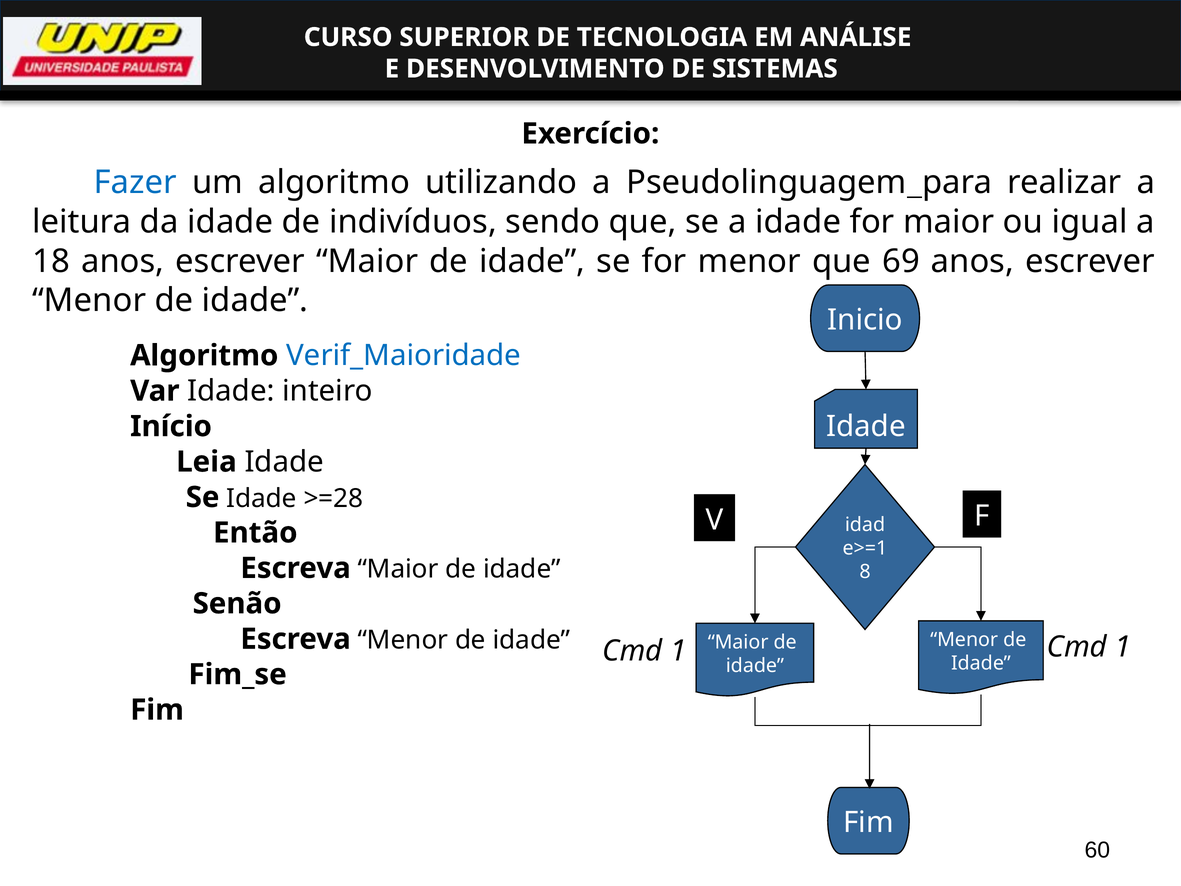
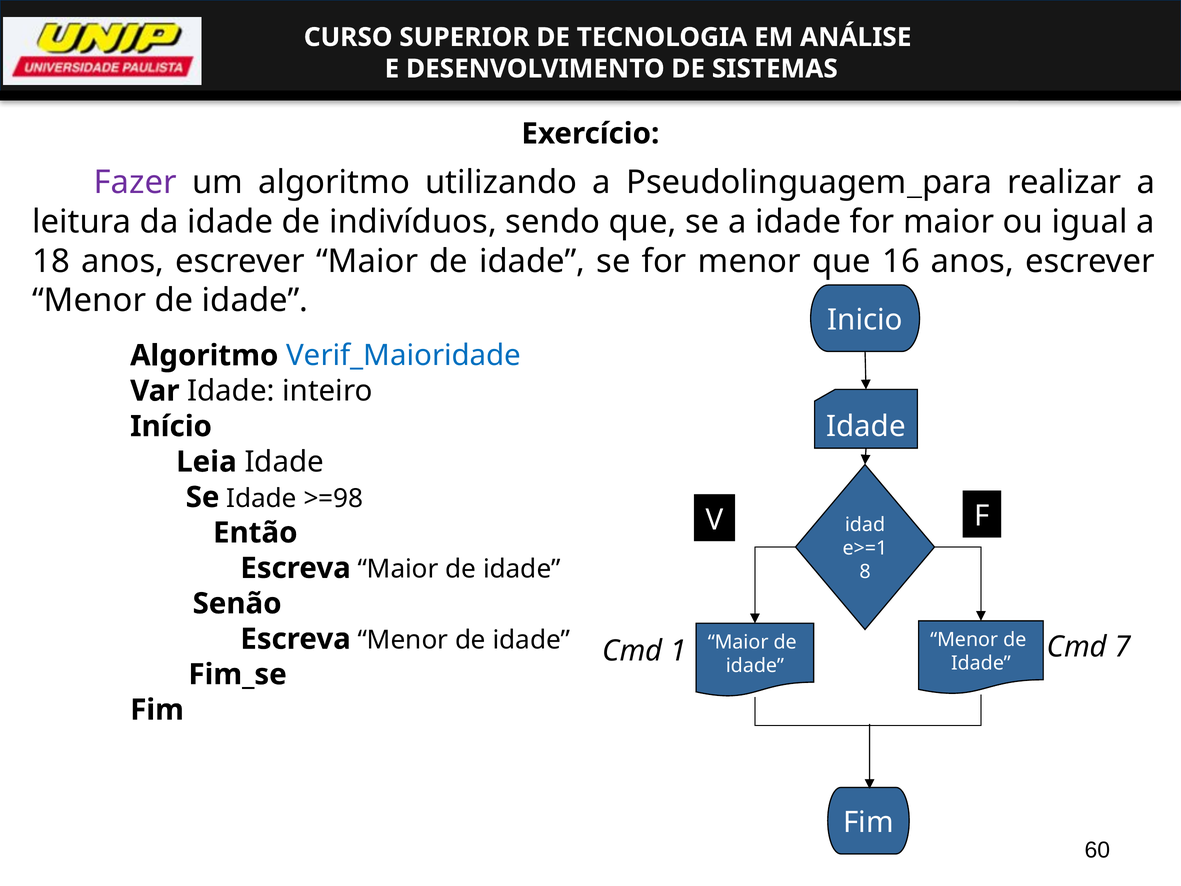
Fazer colour: blue -> purple (135, 182)
69: 69 -> 16 (901, 261)
>=28: >=28 -> >=98 (333, 498)
1 Cmd 1: 1 -> 7 (1123, 647)
